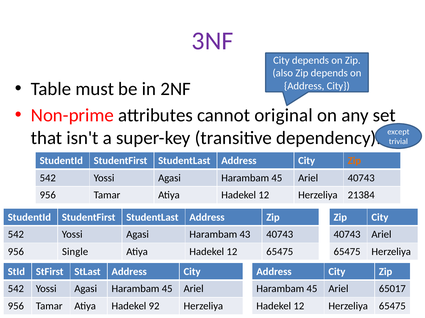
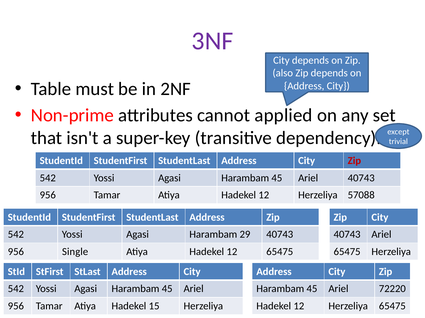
original: original -> applied (284, 116)
Zip colour: orange -> red (354, 161)
21384: 21384 -> 57088 (361, 196)
43: 43 -> 29 (245, 235)
65017: 65017 -> 72220 (392, 289)
92: 92 -> 15 (154, 307)
